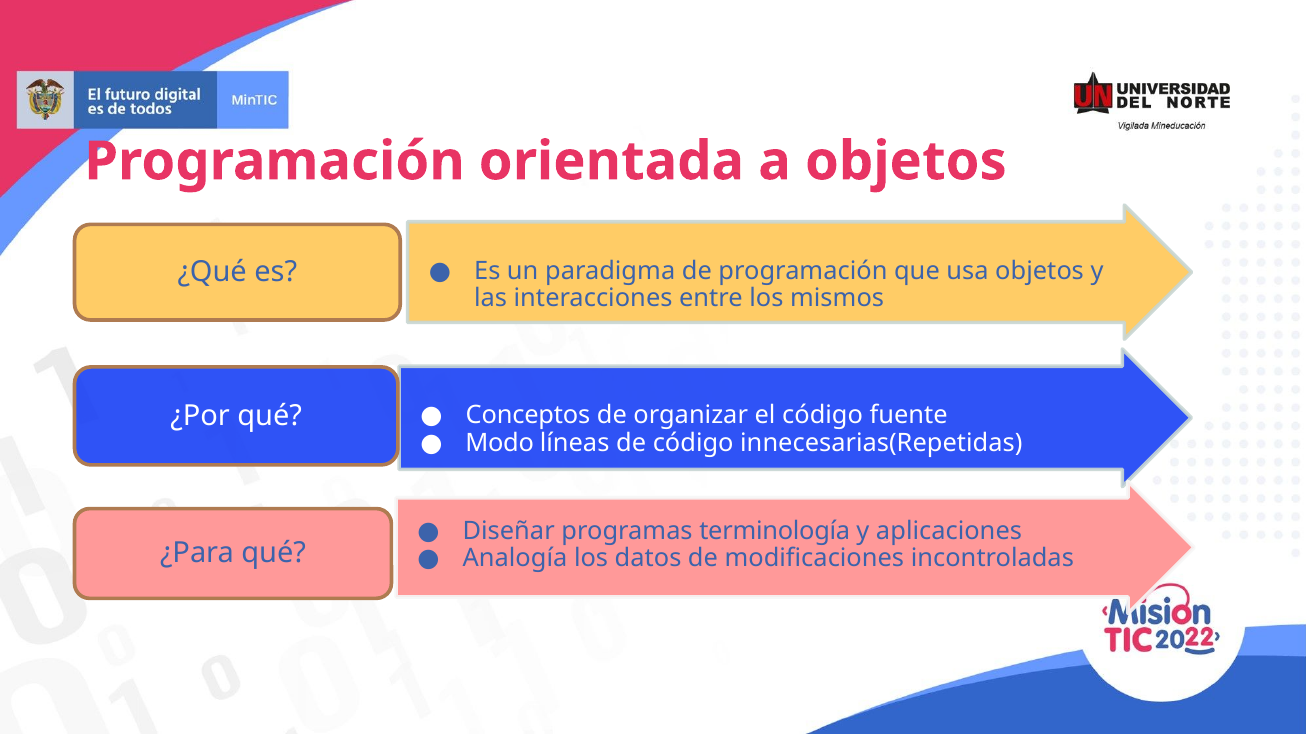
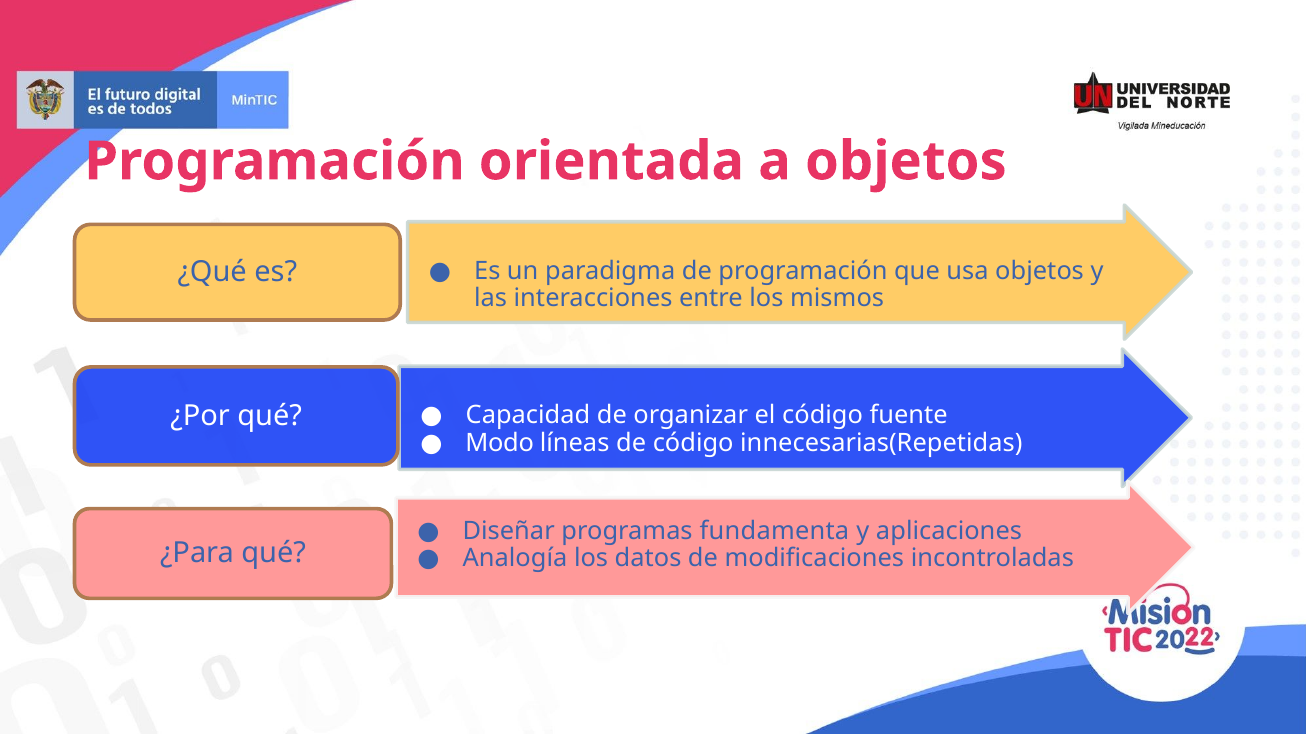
Conceptos: Conceptos -> Capacidad (528, 416)
terminología: terminología -> fundamenta (774, 531)
